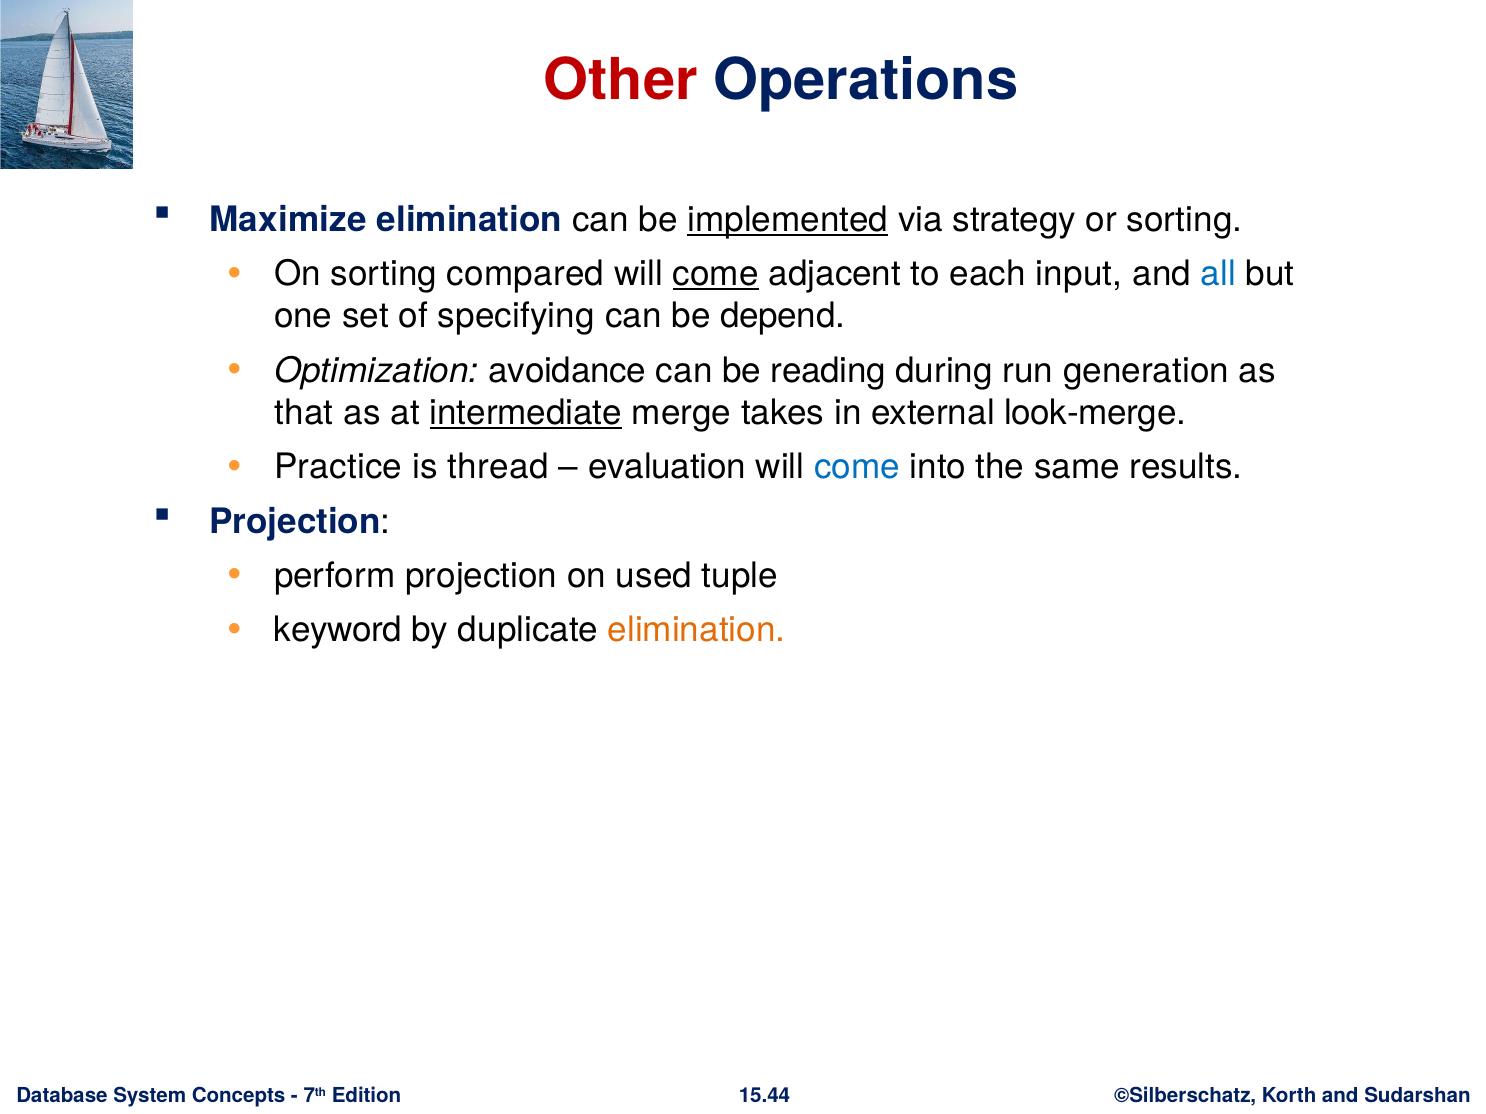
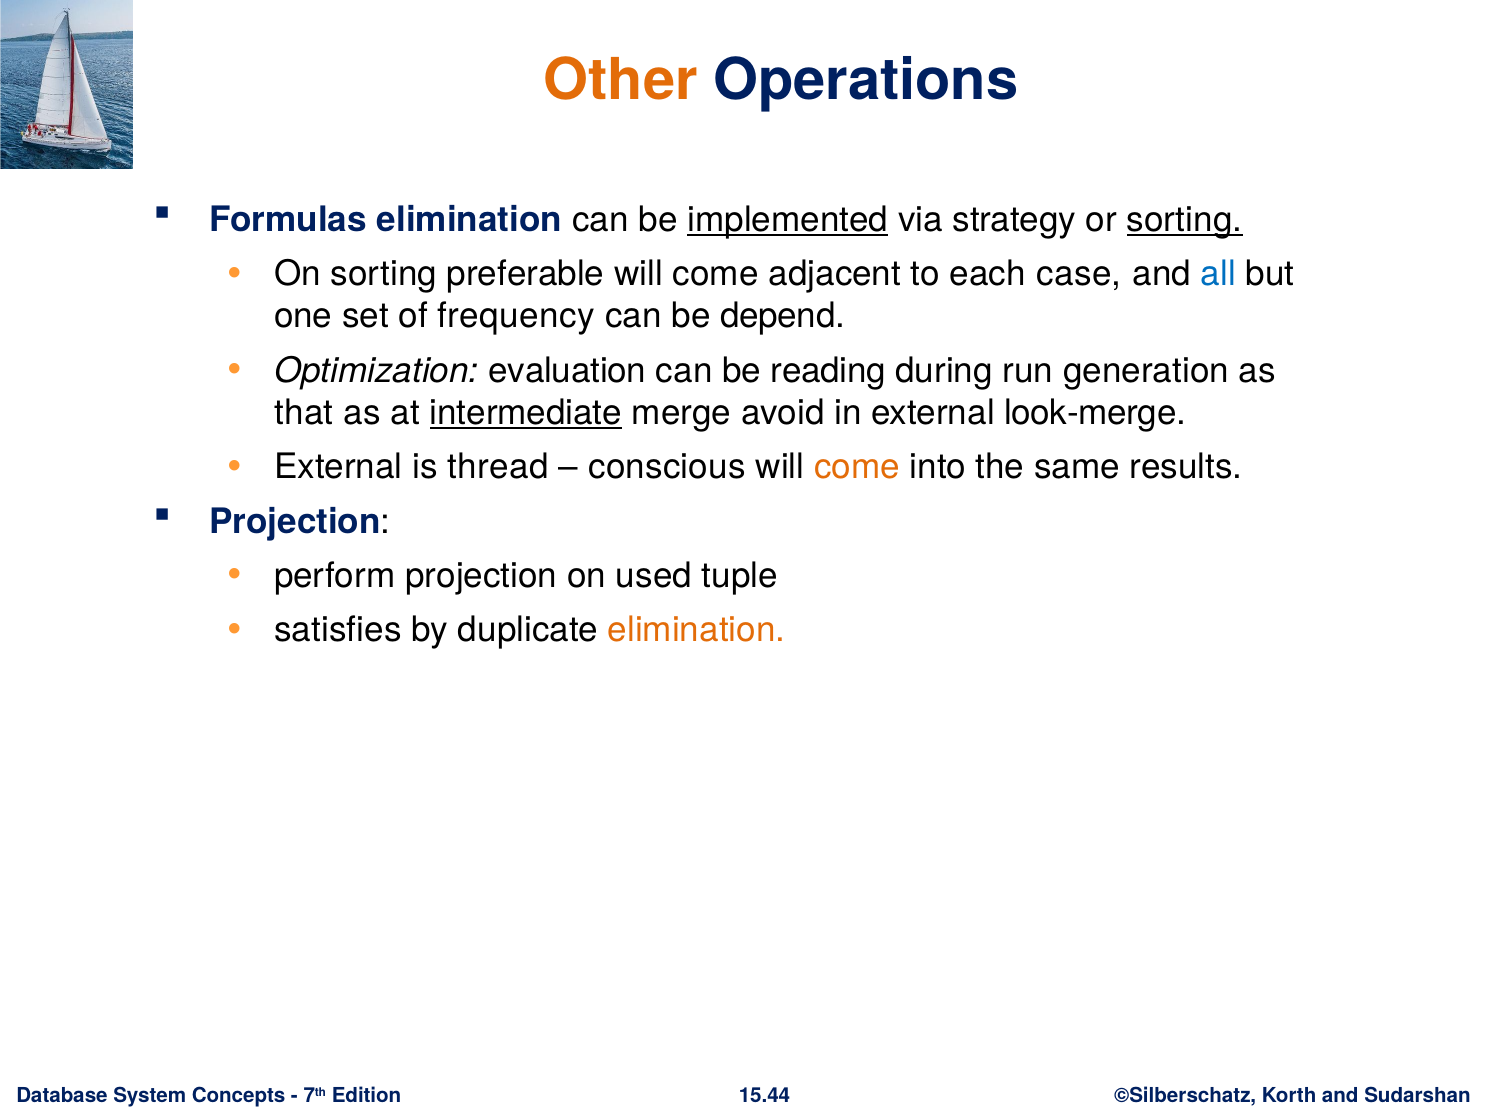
Other colour: red -> orange (621, 80)
Maximize: Maximize -> Formulas (288, 220)
sorting underline: none -> present (1185, 220)
compared: compared -> preferable (526, 274)
come underline: present -> none (716, 274)
input: input -> case (1079, 274)
specifying: specifying -> frequency (516, 316)
avoidance: avoidance -> evaluation (567, 371)
takes: takes -> avoid (783, 413)
Practice: Practice -> External (338, 467)
evaluation: evaluation -> conscious (667, 467)
come colour: blue -> orange (857, 467)
keyword: keyword -> satisfies (338, 631)
